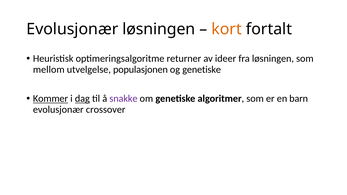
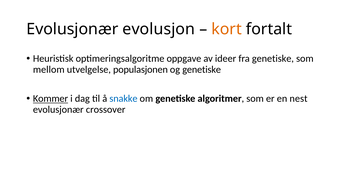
Evolusjonær løsningen: løsningen -> evolusjon (159, 29)
returner: returner -> oppgave (184, 59)
fra løsningen: løsningen -> genetiske (273, 59)
dag underline: present -> none (82, 99)
snakke colour: purple -> blue (123, 99)
barn: barn -> nest (299, 99)
